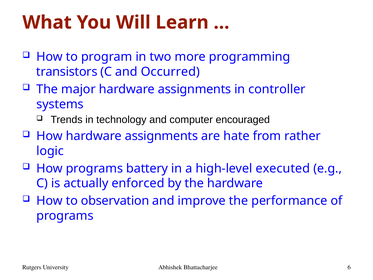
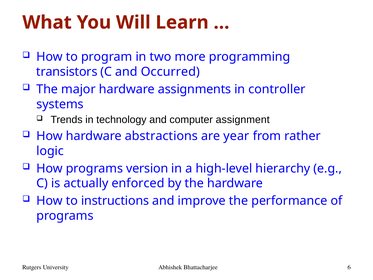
encouraged: encouraged -> assignment (243, 120)
How hardware assignments: assignments -> abstractions (161, 136)
hate: hate -> year (236, 136)
battery: battery -> version (147, 168)
executed: executed -> hierarchy (283, 168)
observation: observation -> instructions (115, 201)
